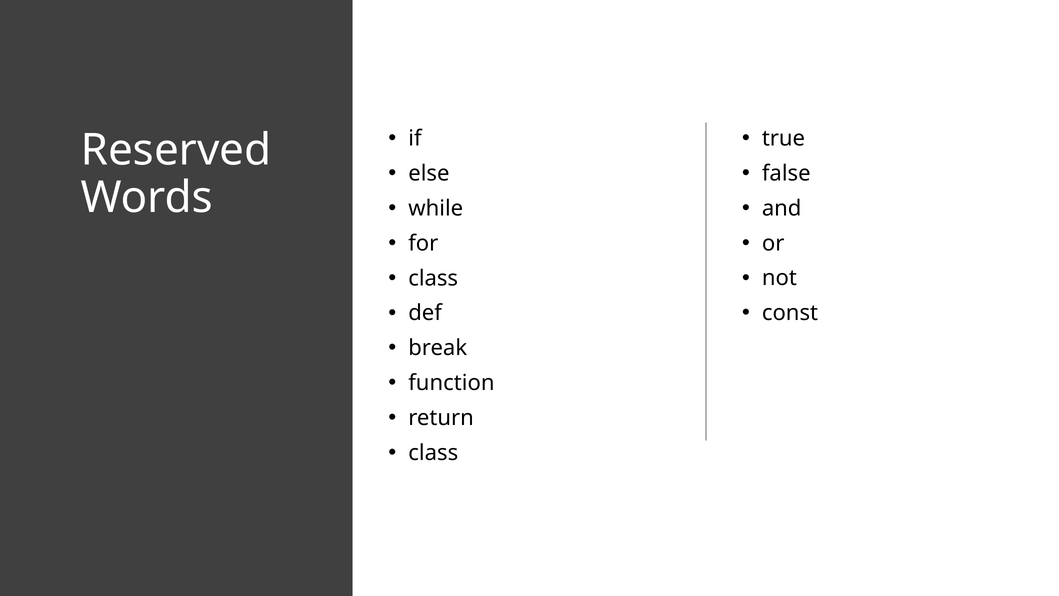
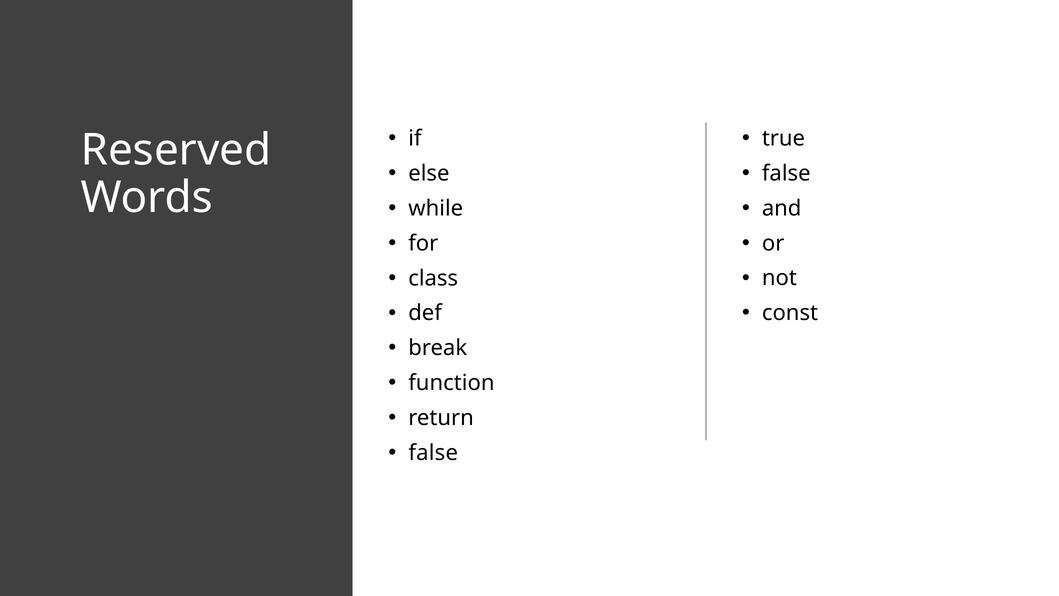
class: class -> false (433, 453)
